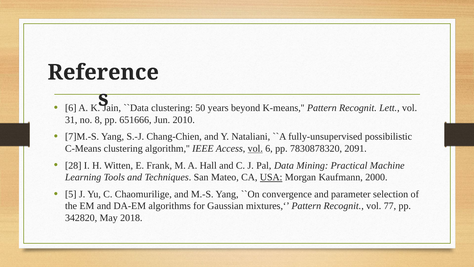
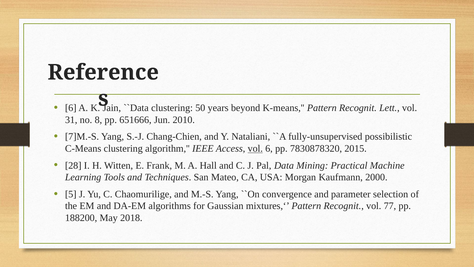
2091: 2091 -> 2015 (356, 148)
USA underline: present -> none (271, 177)
342820: 342820 -> 188200 (81, 218)
